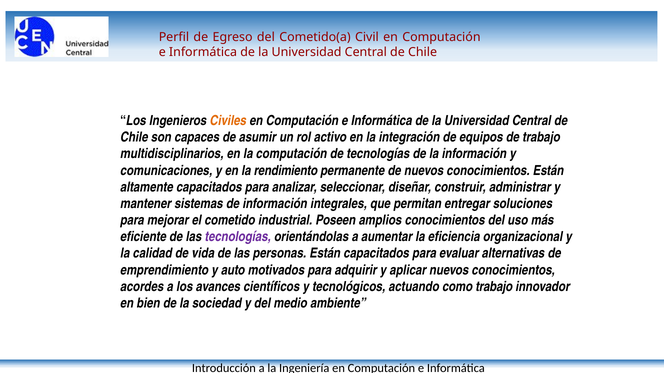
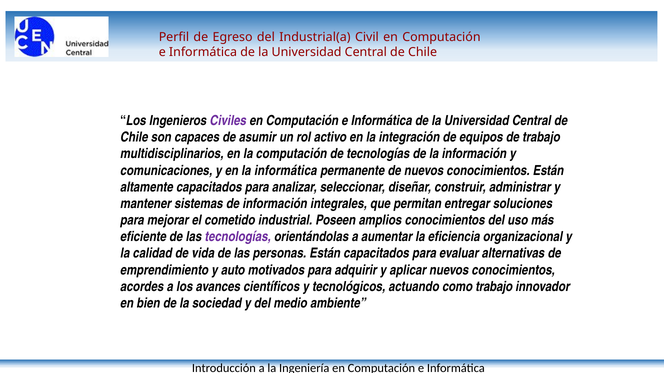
Cometido(a: Cometido(a -> Industrial(a (315, 37)
Civiles colour: orange -> purple (228, 121)
la rendimiento: rendimiento -> informática (286, 171)
